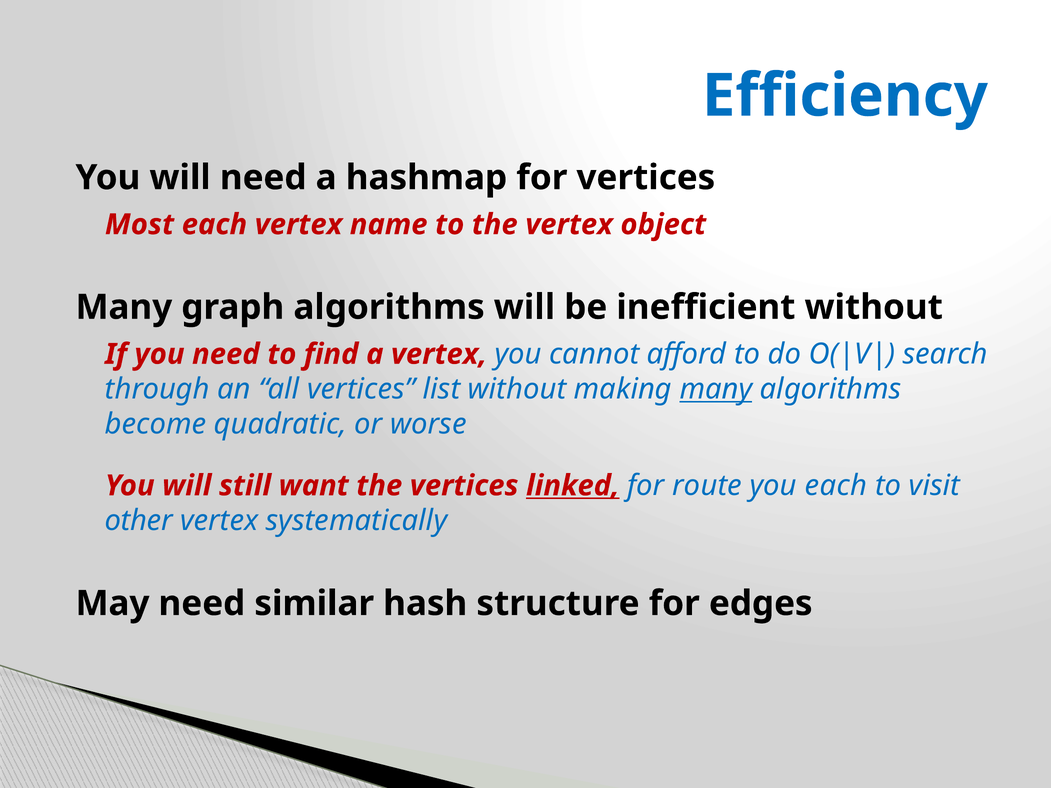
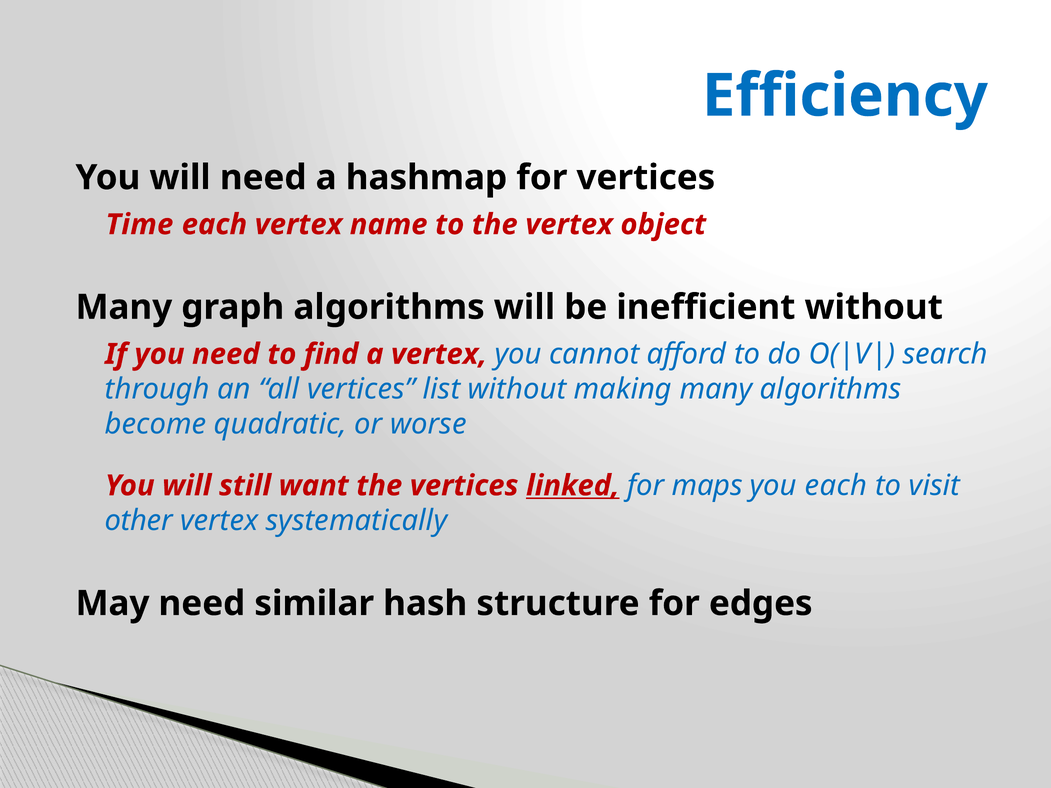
Most: Most -> Time (139, 225)
many underline: present -> none (716, 389)
route: route -> maps (707, 486)
